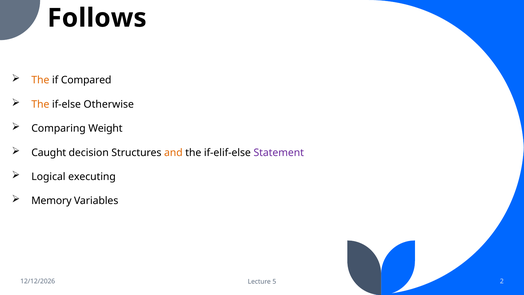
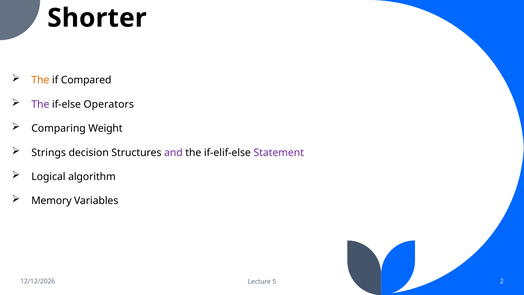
Follows: Follows -> Shorter (97, 18)
The colour: orange -> purple (40, 104)
Otherwise: Otherwise -> Operators (109, 104)
Caught: Caught -> Strings (49, 152)
and colour: orange -> purple (173, 152)
executing: executing -> algorithm (92, 177)
